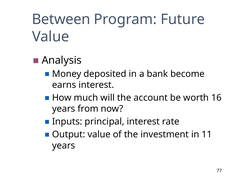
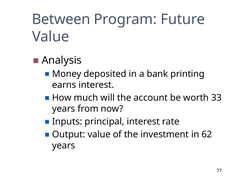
become: become -> printing (188, 74)
16: 16 -> 33 (216, 98)
11: 11 -> 62 (207, 134)
